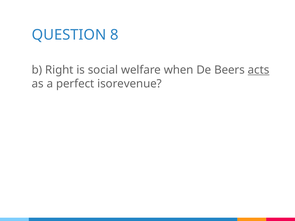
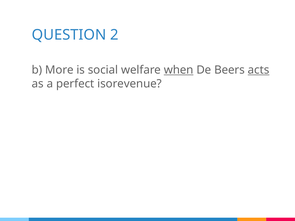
8: 8 -> 2 (114, 35)
Right: Right -> More (59, 70)
when underline: none -> present (179, 70)
